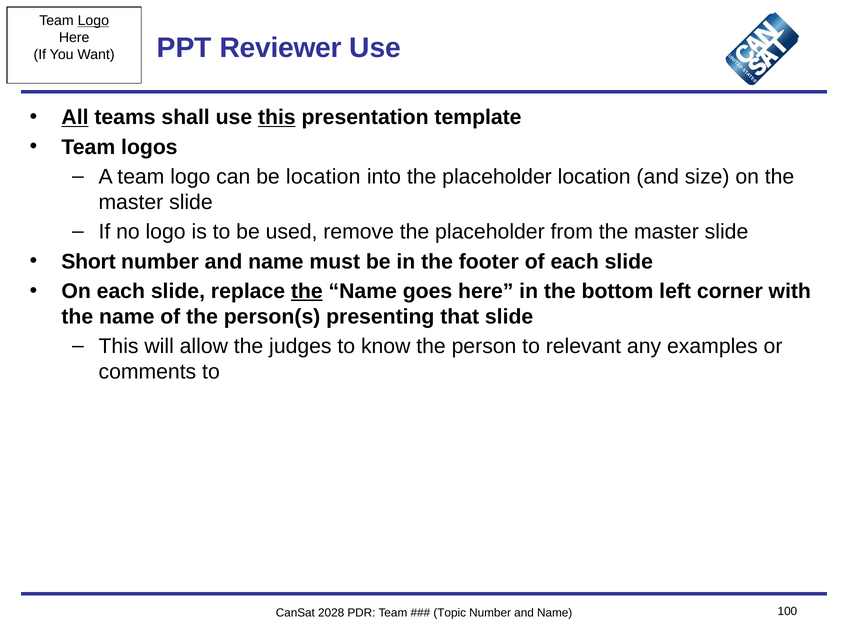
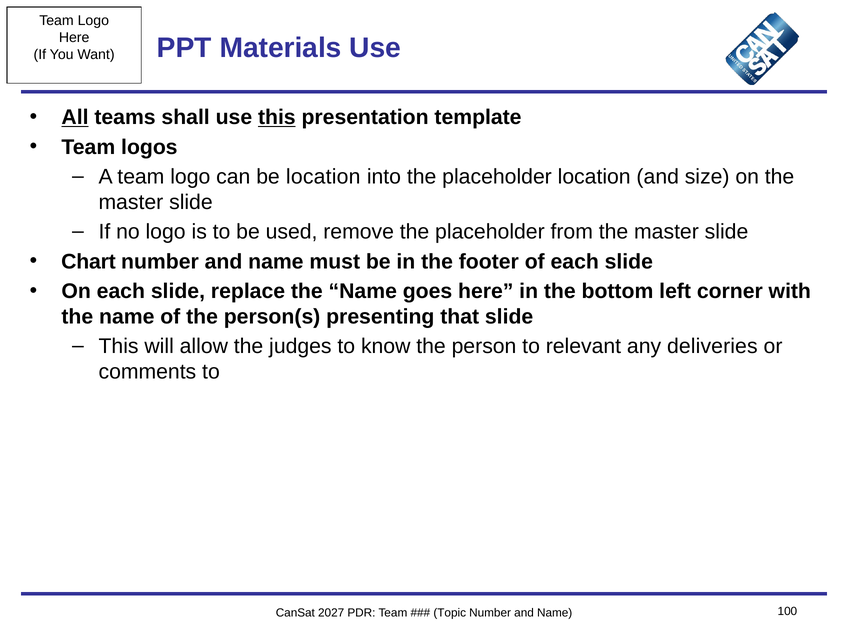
Logo underline: present -> none (93, 21)
Reviewer: Reviewer -> Materials (281, 48)
Short: Short -> Chart (88, 262)
the underline: present -> none (307, 291)
examples: examples -> deliveries (712, 346)
2028: 2028 -> 2027 (331, 613)
